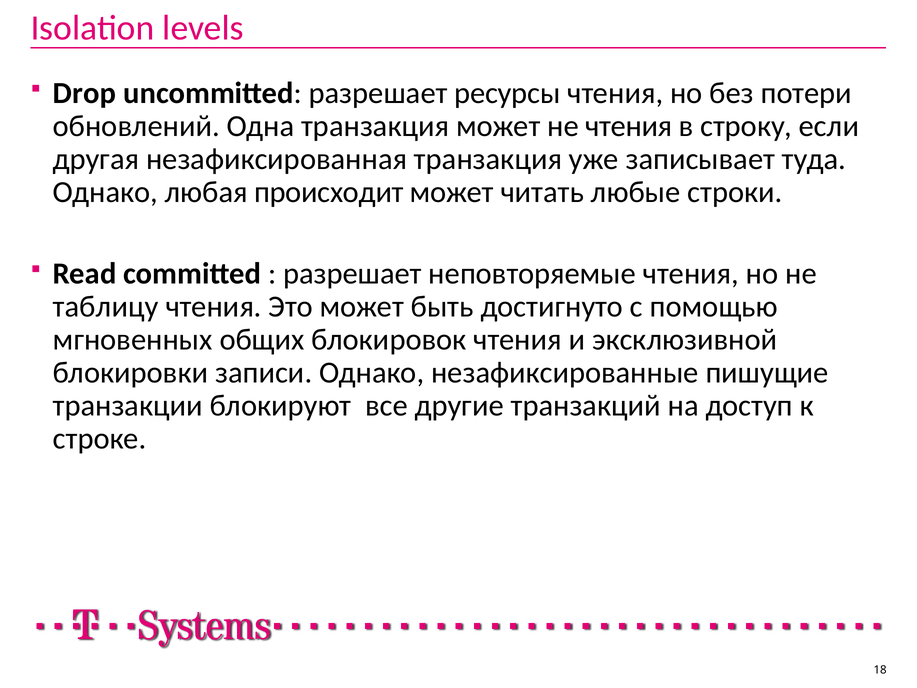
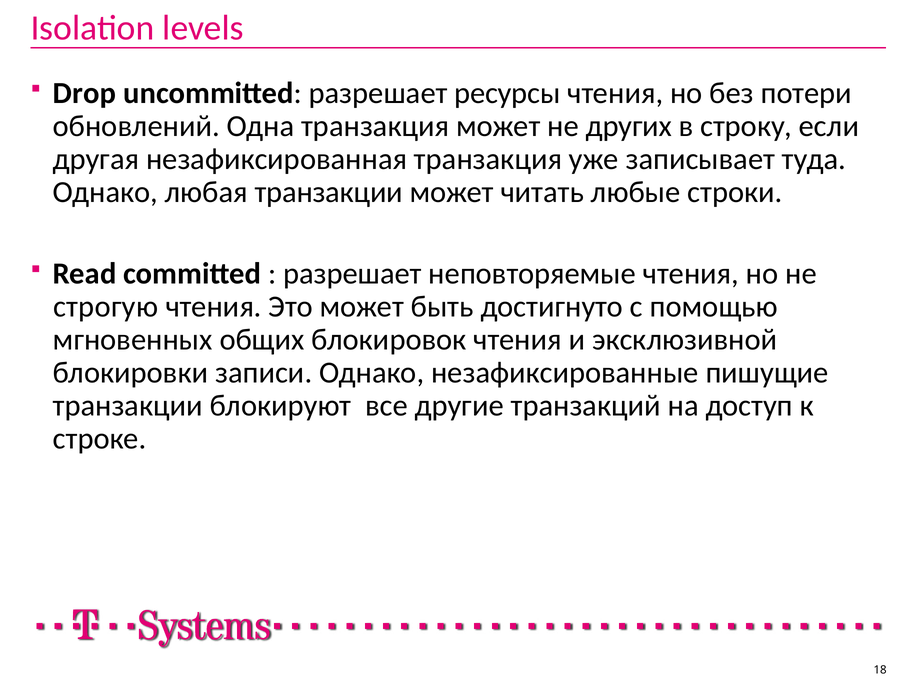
не чтения: чтения -> других (629, 126)
любая происходит: происходит -> транзакции (329, 192)
таблицу: таблицу -> строгую (106, 306)
